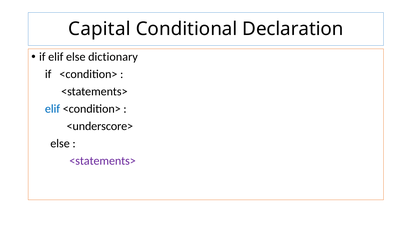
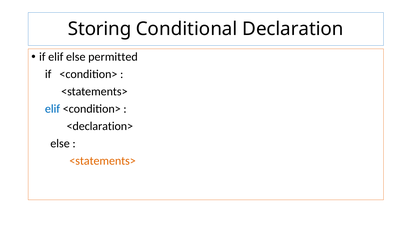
Capital: Capital -> Storing (100, 29)
dictionary: dictionary -> permitted (113, 57)
<underscore>: <underscore> -> <declaration> (100, 126)
<statements> colour: purple -> orange (103, 161)
